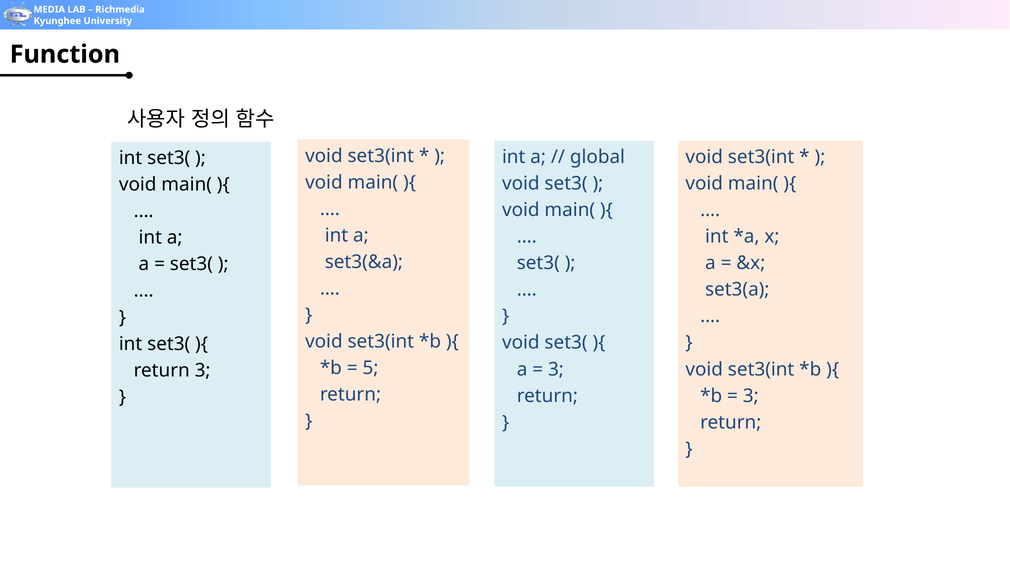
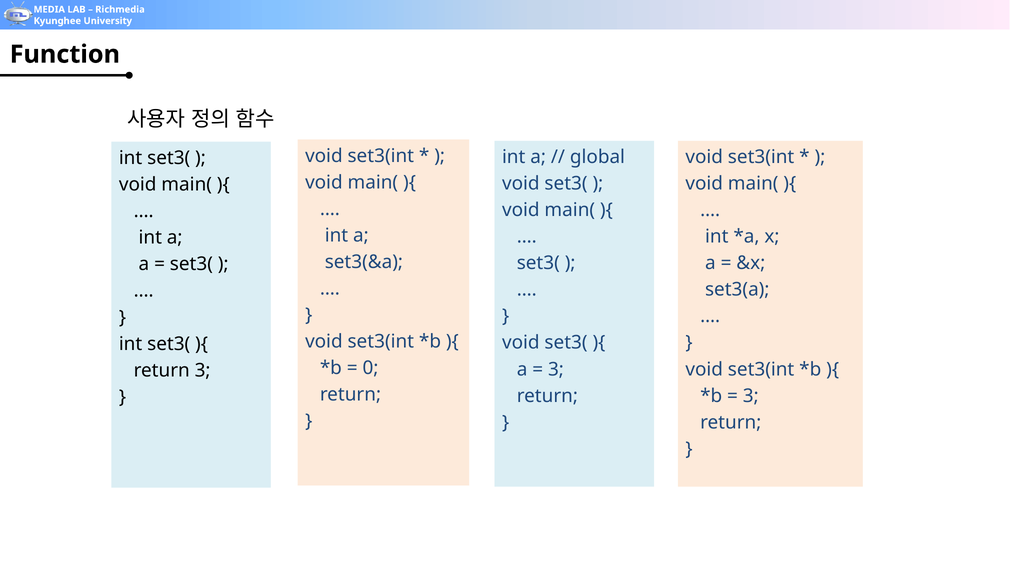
5: 5 -> 0 (371, 368)
